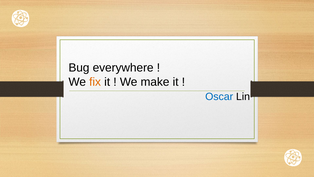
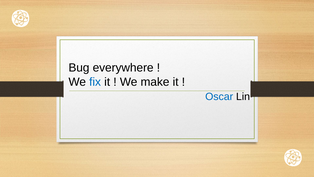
fix colour: orange -> blue (95, 82)
